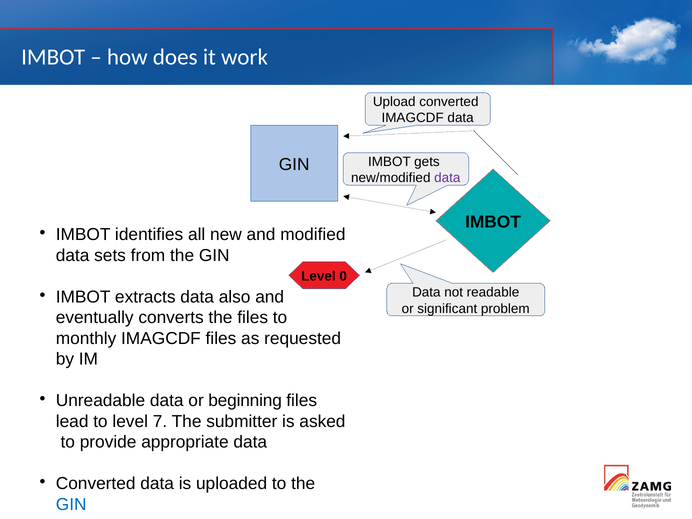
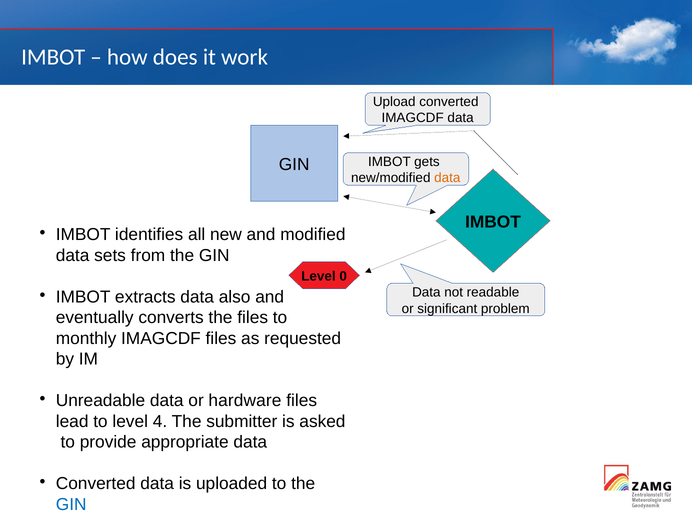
data colour: purple -> orange (447, 178)
beginning: beginning -> hardware (245, 401)
7: 7 -> 4 (160, 421)
